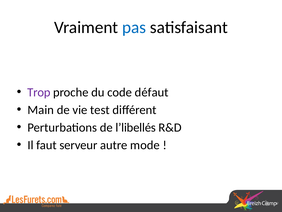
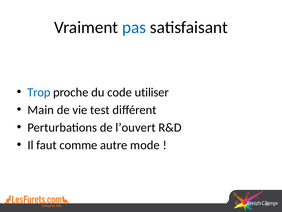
Trop colour: purple -> blue (39, 92)
défaut: défaut -> utiliser (152, 92)
l’libellés: l’libellés -> l’ouvert (136, 127)
serveur: serveur -> comme (78, 145)
